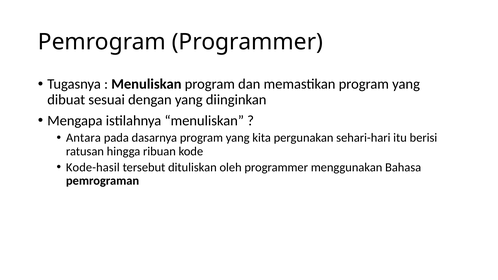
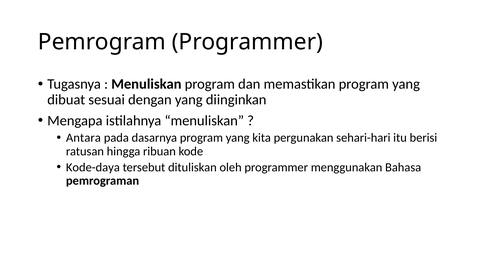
Kode-hasil: Kode-hasil -> Kode-daya (93, 167)
